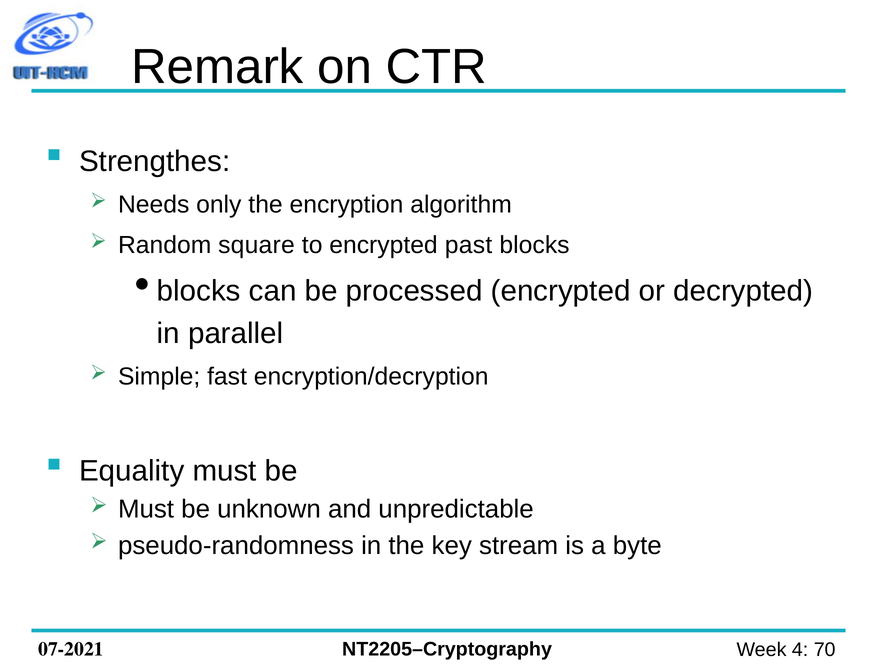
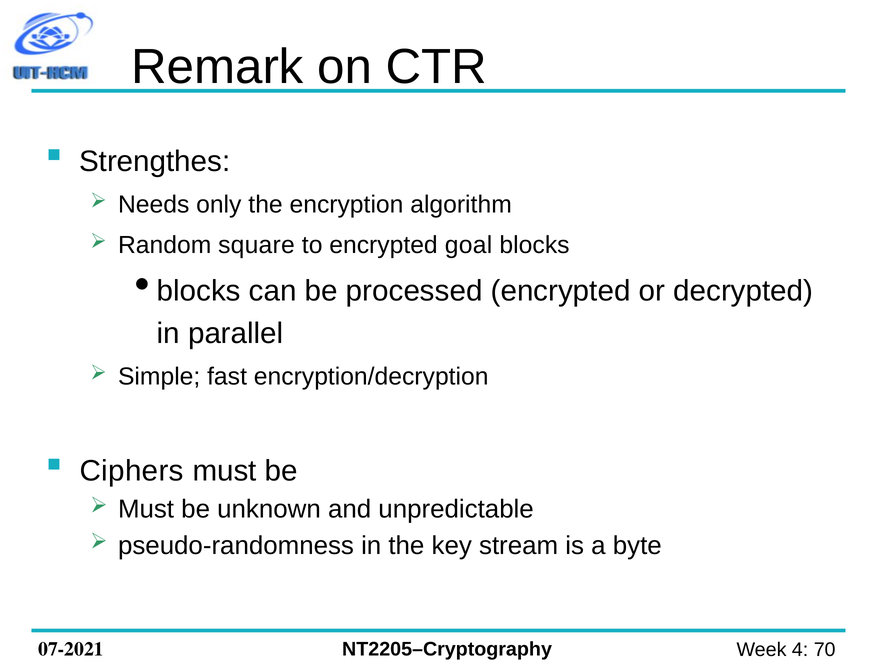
past: past -> goal (469, 245)
Equality: Equality -> Ciphers (132, 471)
